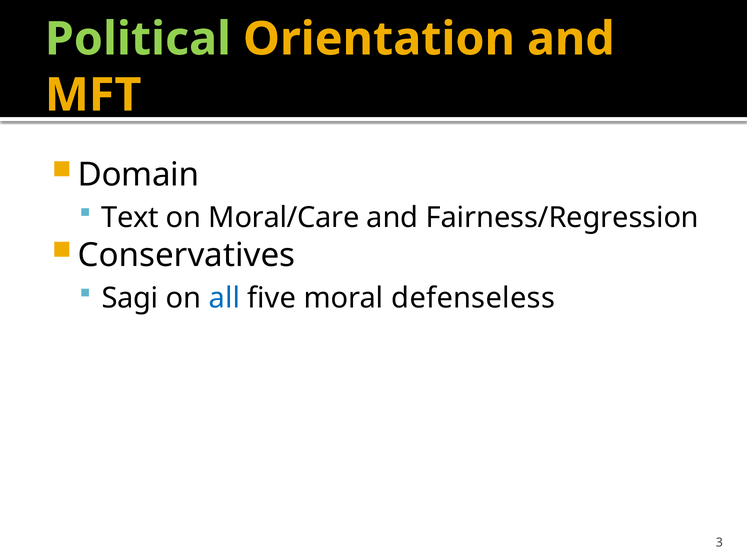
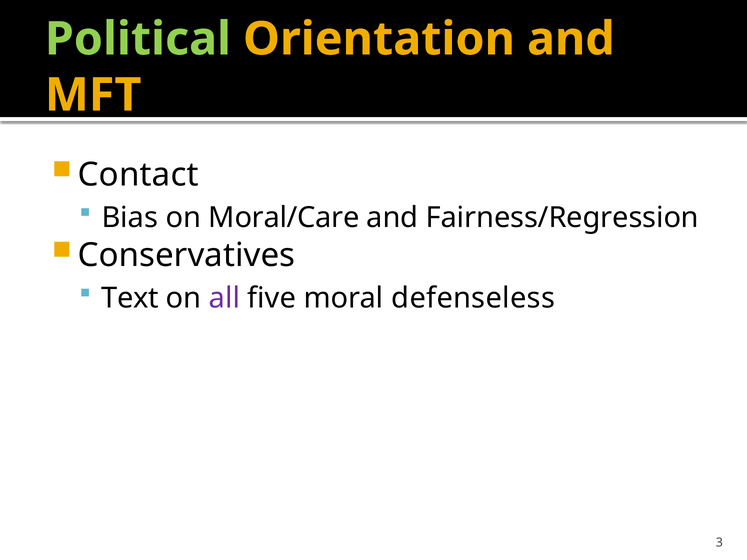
Domain: Domain -> Contact (138, 175)
Text: Text -> Bias (130, 218)
Sagi: Sagi -> Text (130, 298)
all colour: blue -> purple (224, 298)
